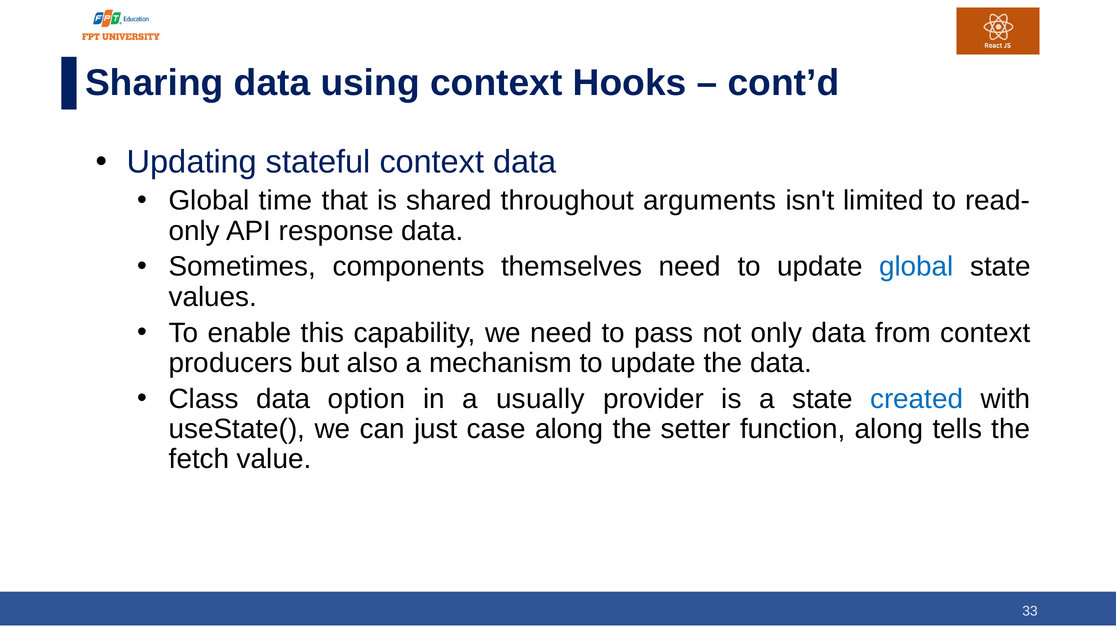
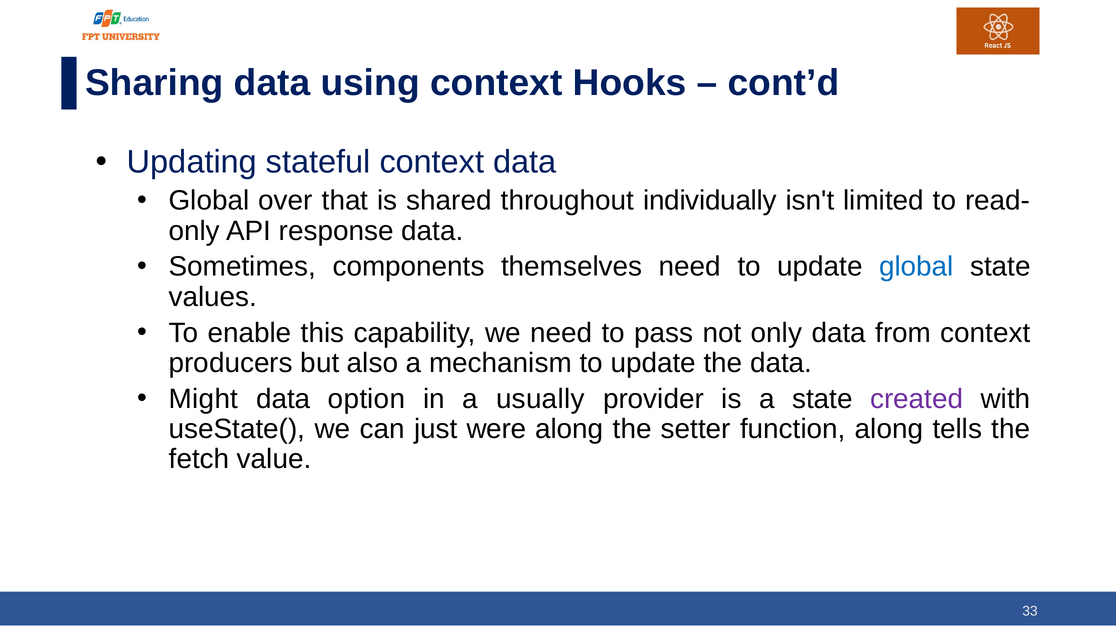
time: time -> over (286, 201)
arguments: arguments -> individually (710, 201)
Class: Class -> Might (204, 399)
created colour: blue -> purple (917, 399)
case: case -> were (496, 429)
